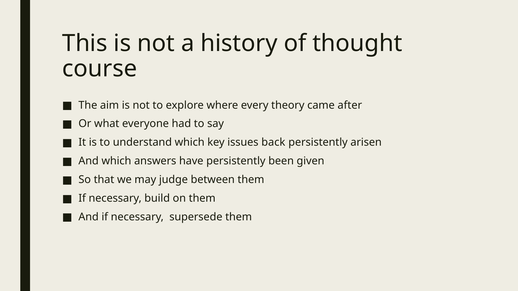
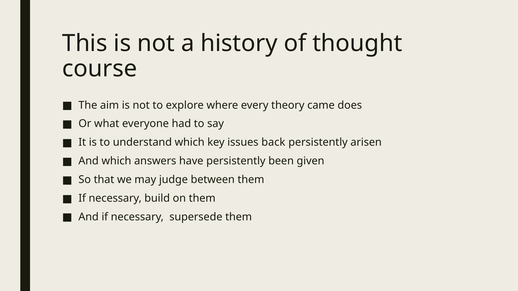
after: after -> does (350, 105)
